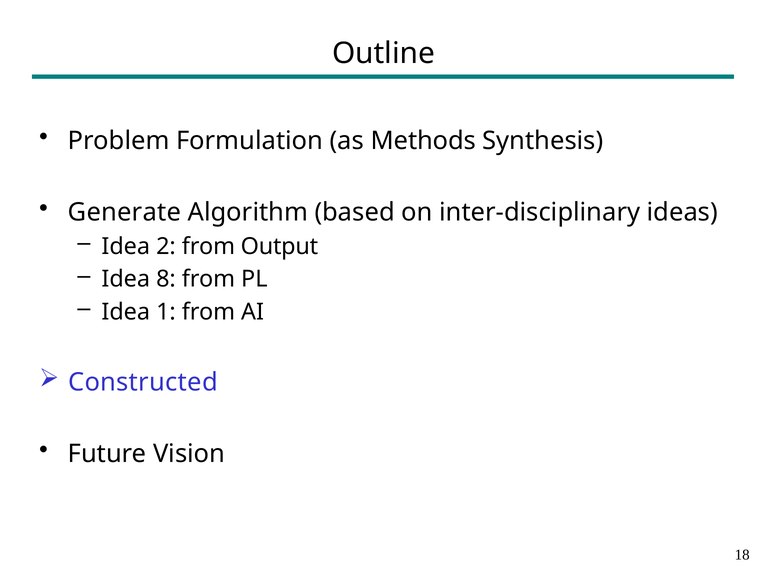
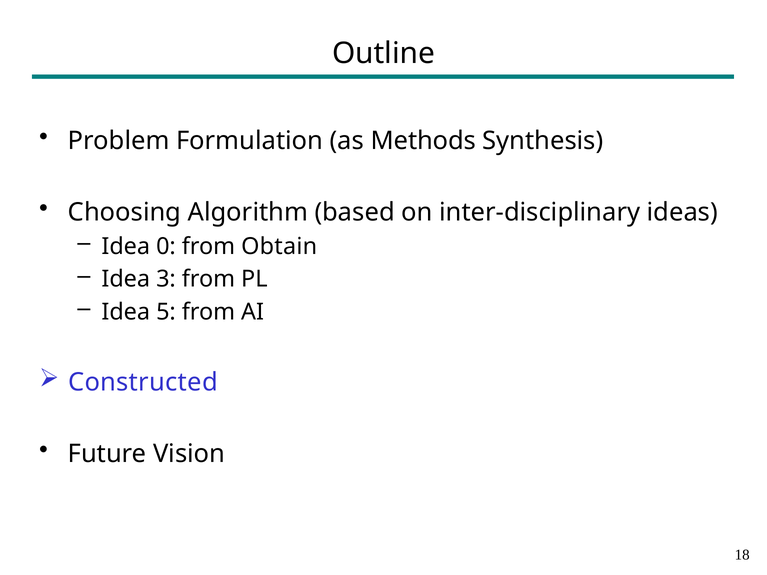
Generate: Generate -> Choosing (125, 213)
2: 2 -> 0 (166, 247)
Output: Output -> Obtain (279, 247)
8: 8 -> 3 (166, 279)
1: 1 -> 5 (166, 312)
